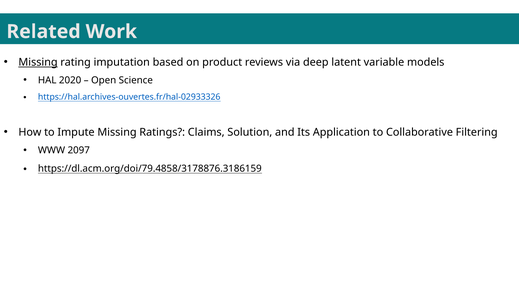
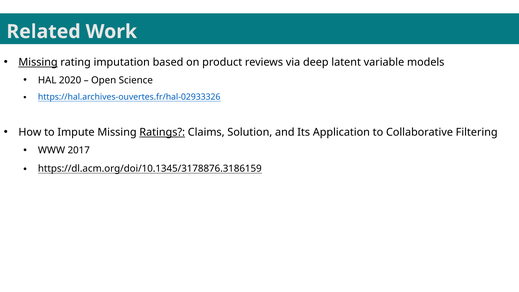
Ratings underline: none -> present (162, 132)
2097: 2097 -> 2017 (79, 150)
https://dl.acm.org/doi/79.4858/3178876.3186159: https://dl.acm.org/doi/79.4858/3178876.3186159 -> https://dl.acm.org/doi/10.1345/3178876.3186159 (150, 169)
